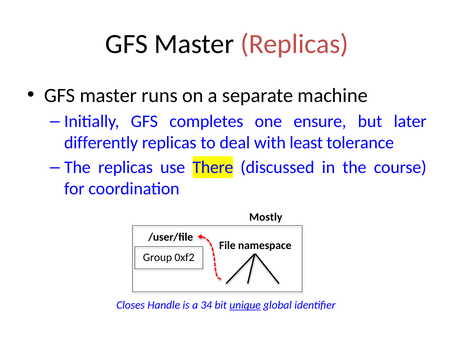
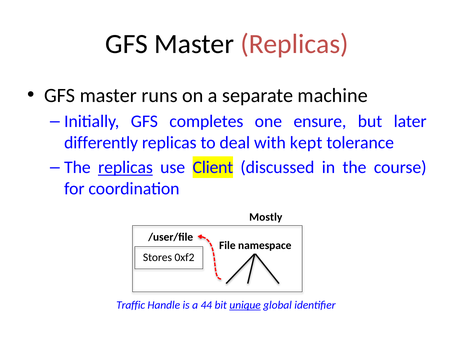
least: least -> kept (306, 143)
replicas underline: none -> present (125, 167)
There: There -> Client (213, 167)
Group: Group -> Stores (157, 257)
Closes: Closes -> Traffic (131, 305)
34: 34 -> 44 (206, 305)
